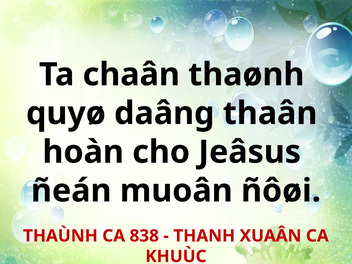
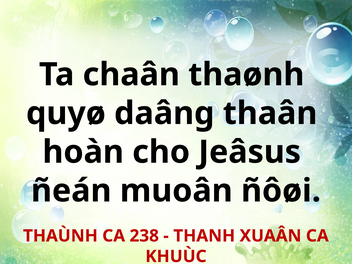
838: 838 -> 238 (144, 236)
